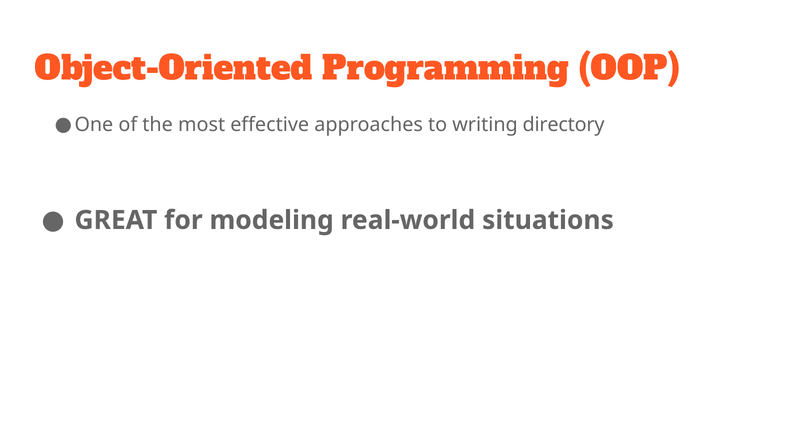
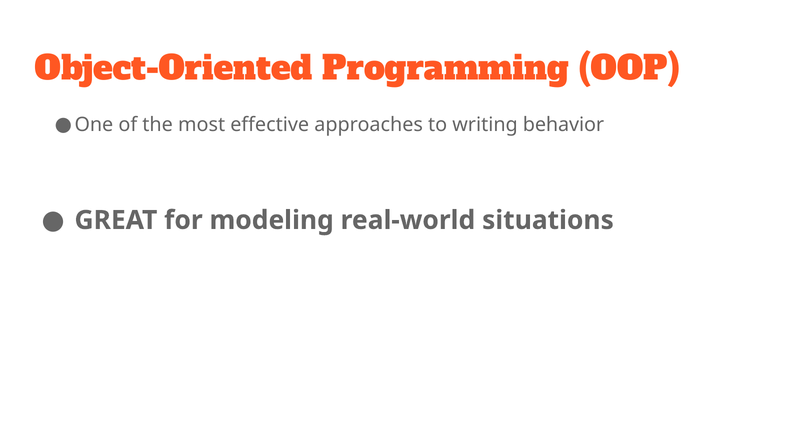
directory: directory -> behavior (563, 125)
